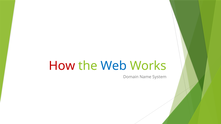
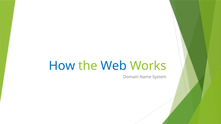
How colour: red -> blue (62, 66)
